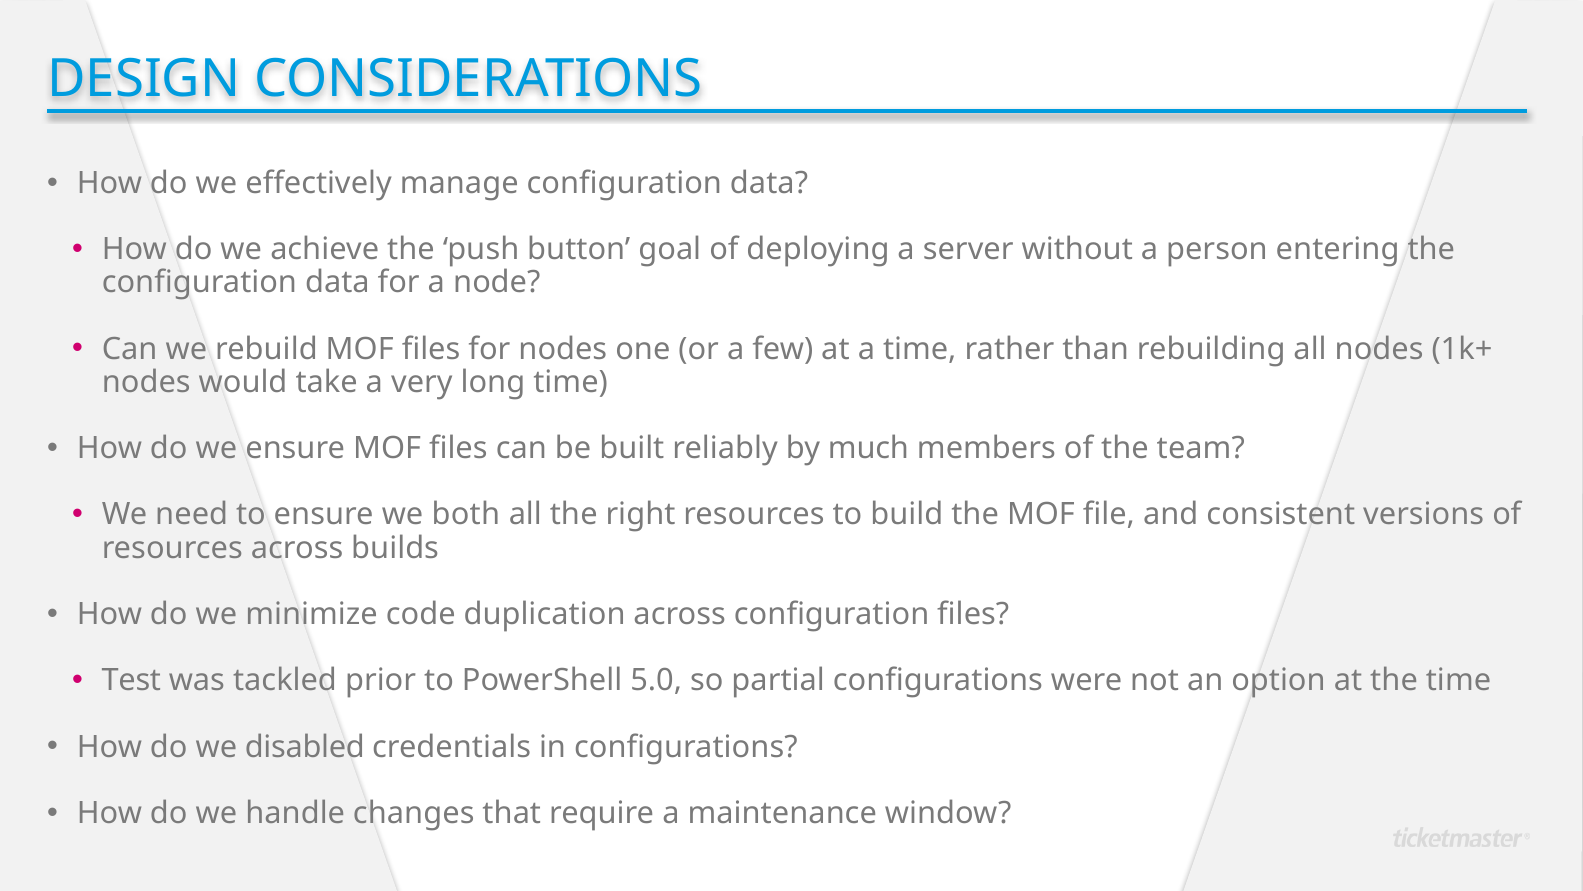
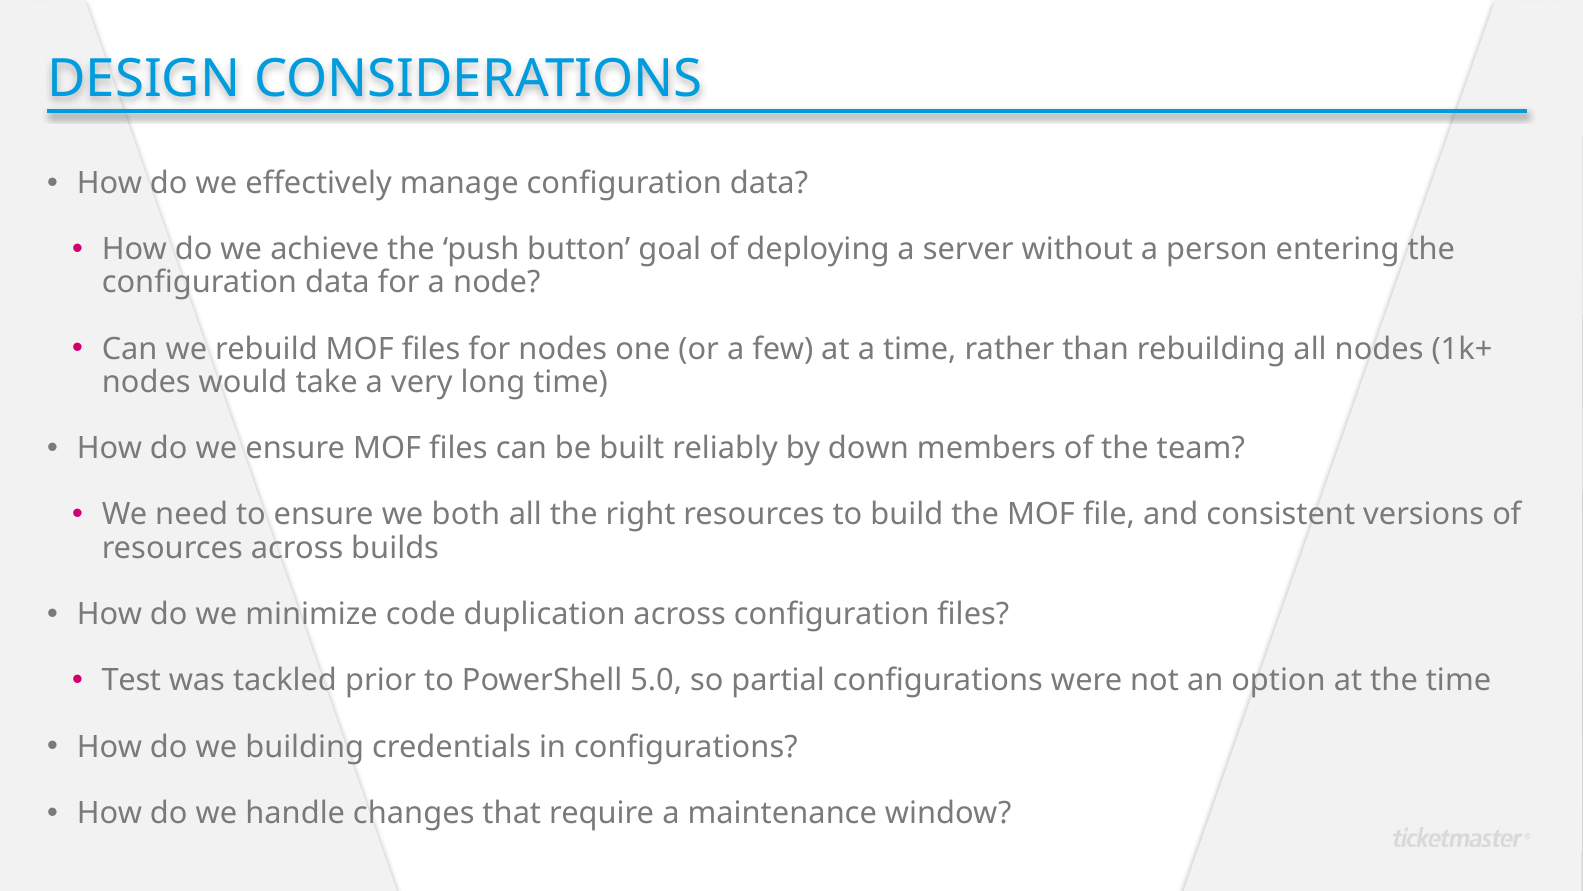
much: much -> down (868, 448)
disabled: disabled -> building (305, 747)
